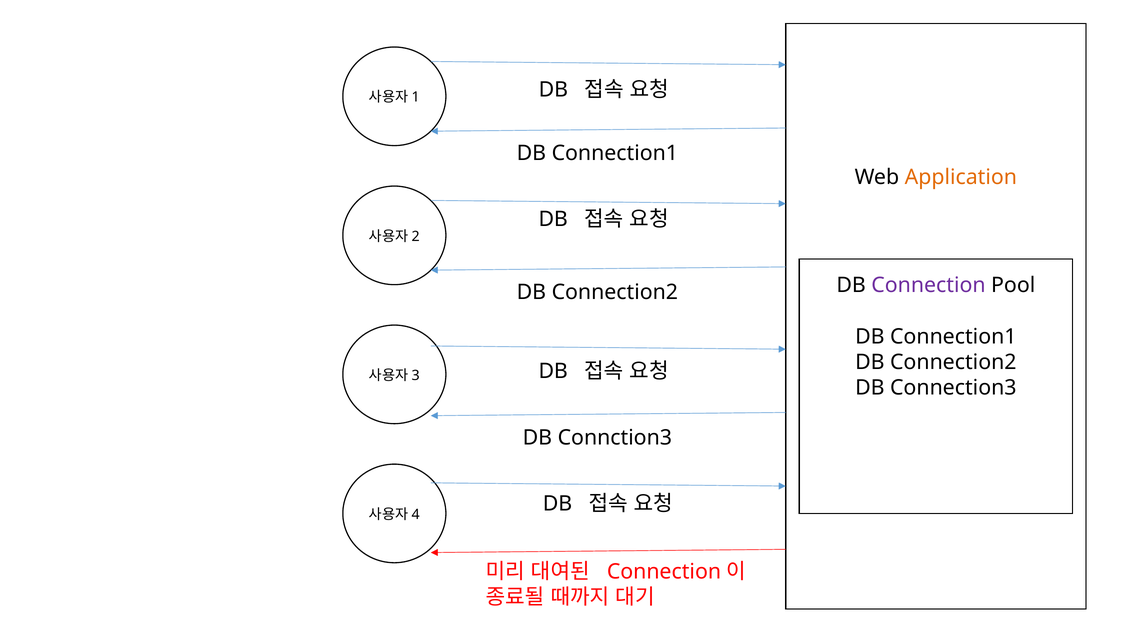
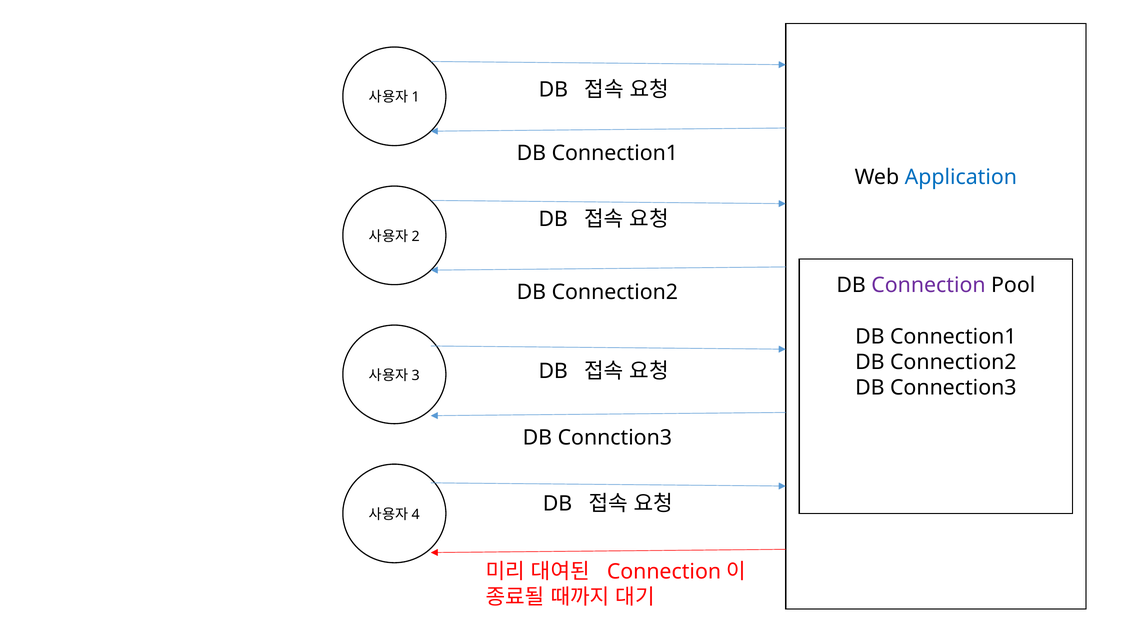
Application colour: orange -> blue (961, 177)
